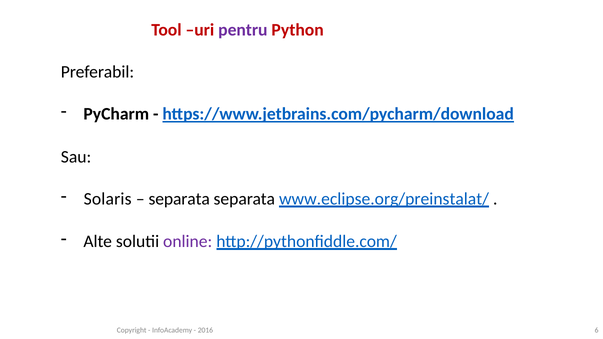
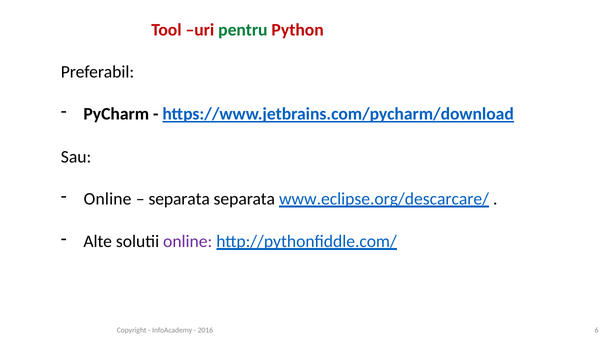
pentru colour: purple -> green (243, 30)
Solaris: Solaris -> Online (108, 199)
www.eclipse.org/preinstalat/: www.eclipse.org/preinstalat/ -> www.eclipse.org/descarcare/ (384, 199)
